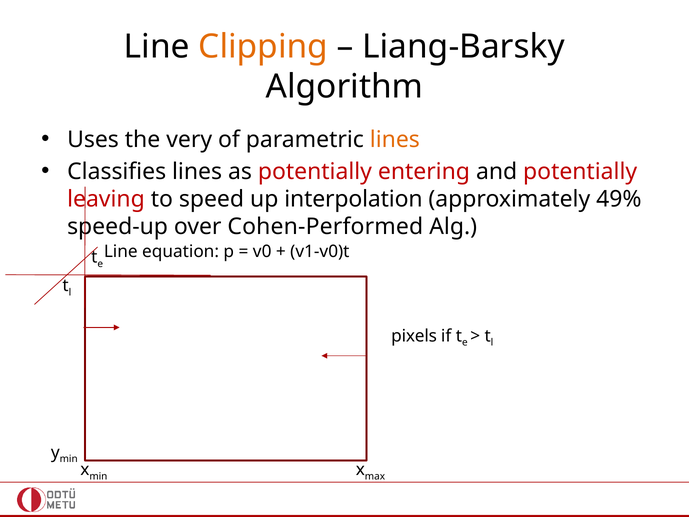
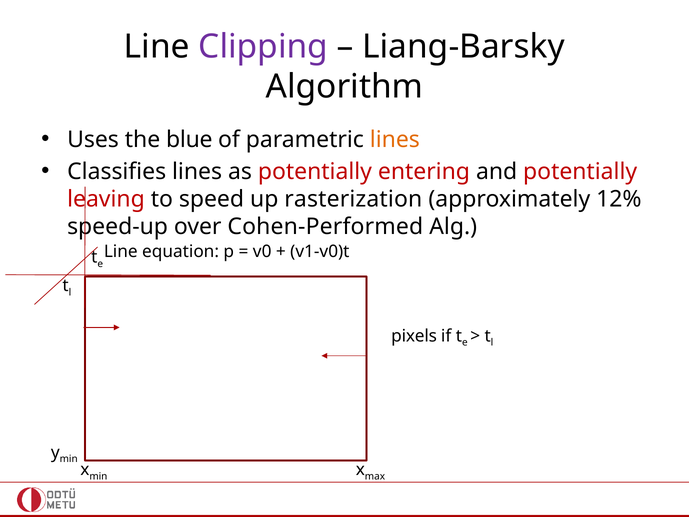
Clipping colour: orange -> purple (263, 47)
very: very -> blue (189, 139)
interpolation: interpolation -> rasterization (353, 199)
49%: 49% -> 12% (619, 199)
